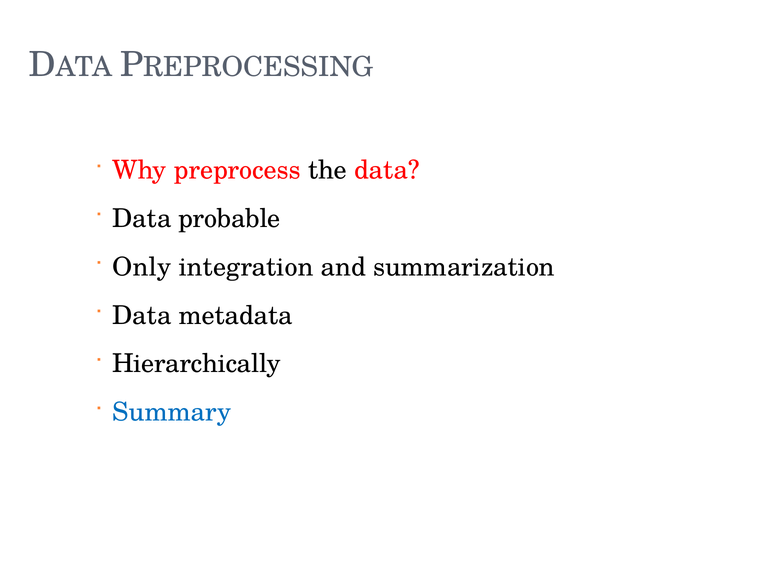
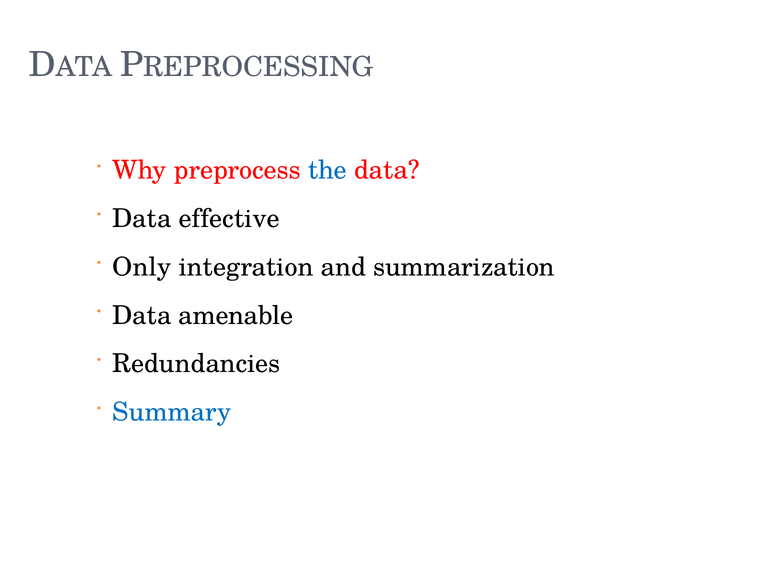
the colour: black -> blue (328, 170)
probable: probable -> effective (229, 219)
metadata: metadata -> amenable (236, 316)
Hierarchically: Hierarchically -> Redundancies (196, 364)
